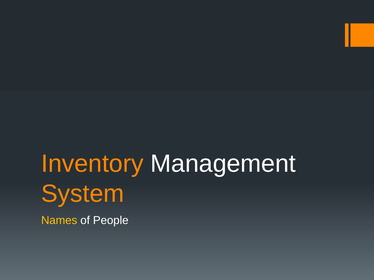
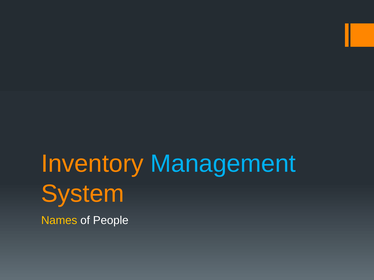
Management colour: white -> light blue (223, 164)
